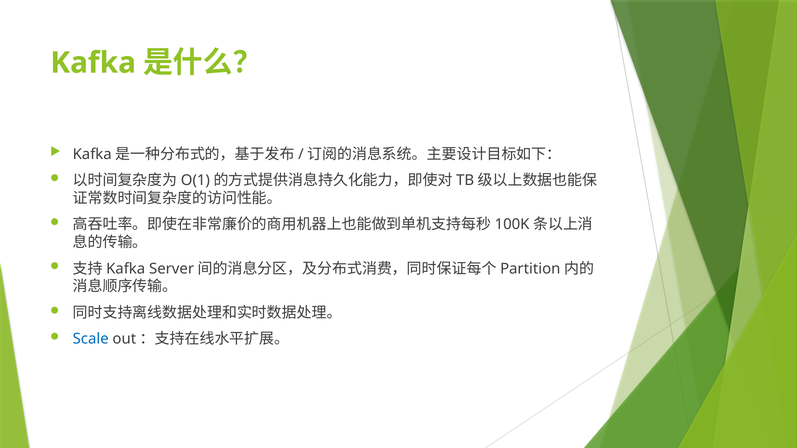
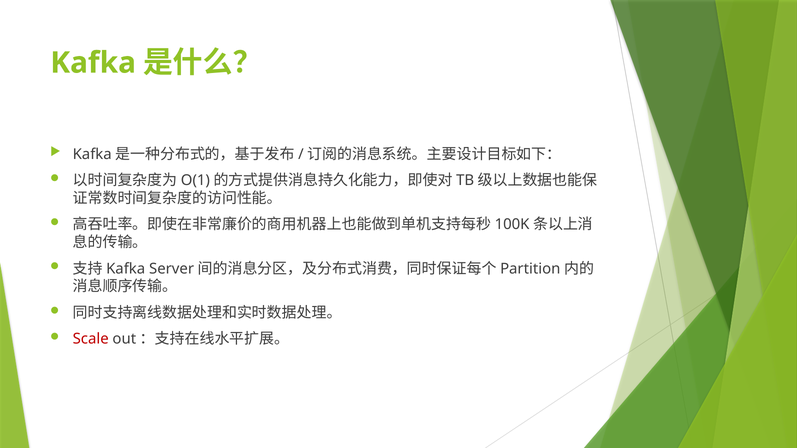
Scale colour: blue -> red (91, 339)
